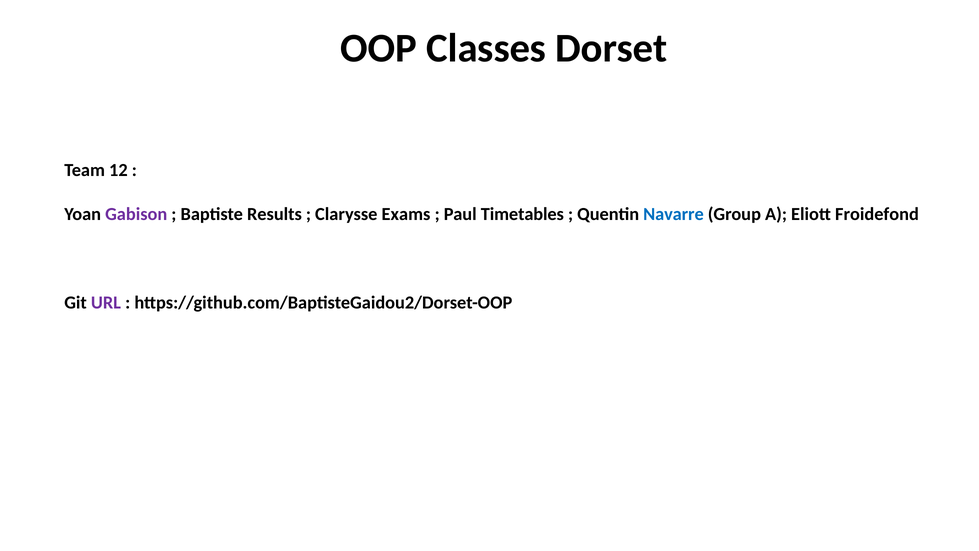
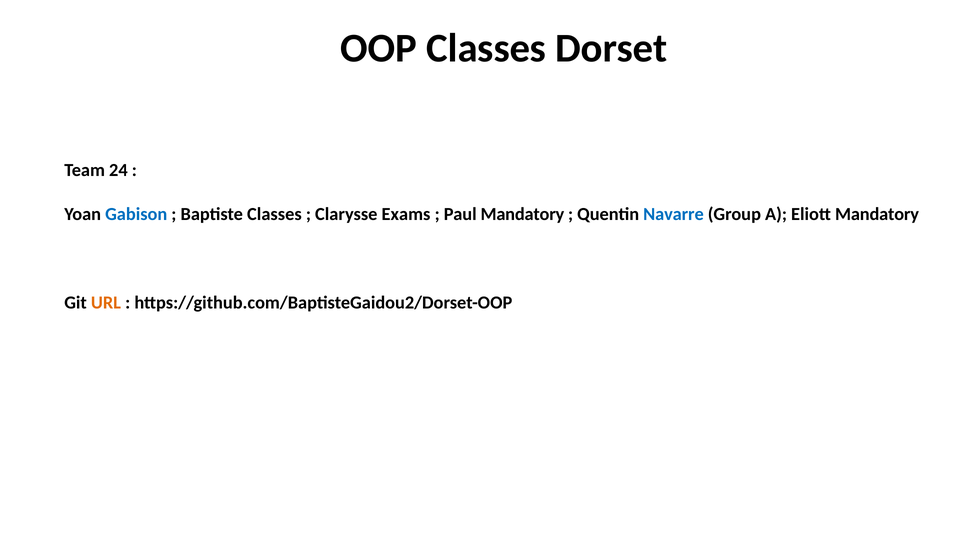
12: 12 -> 24 (118, 170)
Gabison colour: purple -> blue (136, 214)
Baptiste Results: Results -> Classes (274, 214)
Paul Timetables: Timetables -> Mandatory (522, 214)
Eliott Froidefond: Froidefond -> Mandatory (877, 214)
URL colour: purple -> orange (106, 302)
